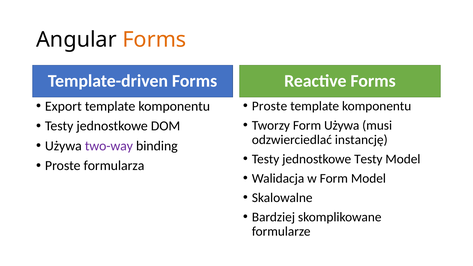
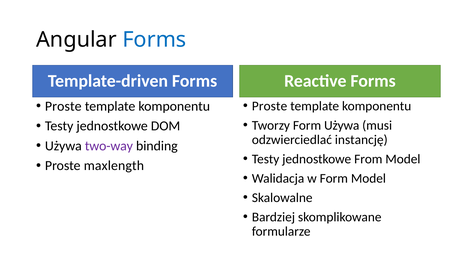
Forms colour: orange -> blue (154, 40)
Export: Export -> Proste (63, 106)
jednostkowe Testy: Testy -> From (368, 159)
formularza: formularza -> maxlength (114, 166)
